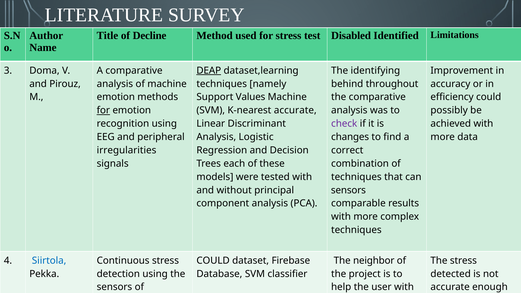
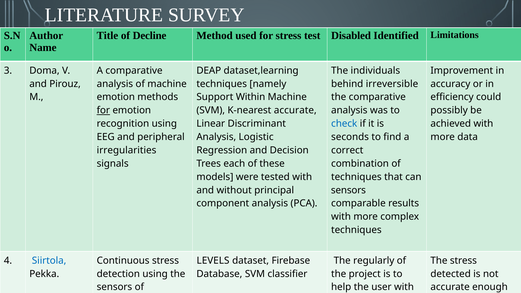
DEAP underline: present -> none (209, 71)
identifying: identifying -> individuals (375, 71)
throughout: throughout -> irreversible (392, 84)
Support Values: Values -> Within (251, 97)
check colour: purple -> blue (344, 124)
changes: changes -> seconds (350, 137)
COULD: COULD -> LEVELS (213, 261)
neighbor: neighbor -> regularly (374, 261)
